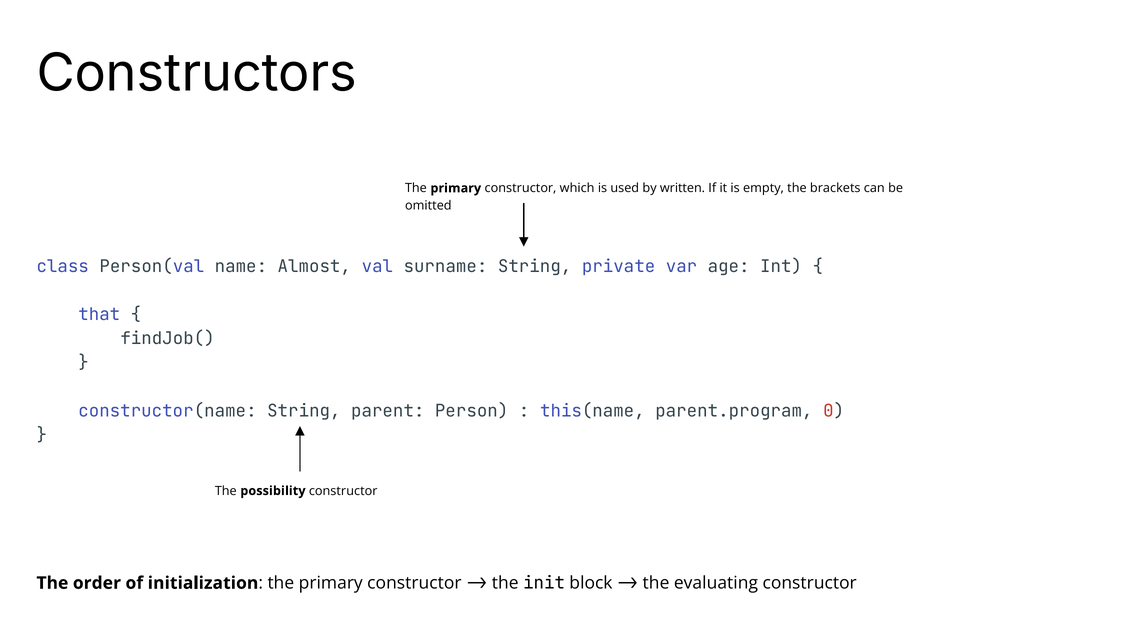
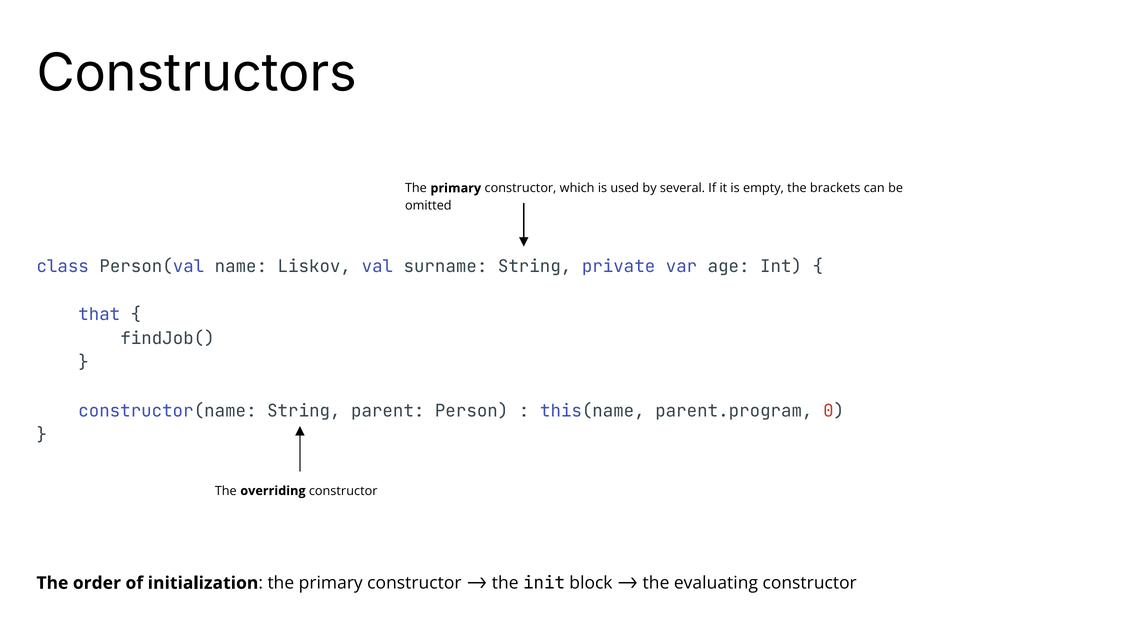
written: written -> several (683, 188)
Almost: Almost -> Liskov (314, 267)
possibility: possibility -> overriding (273, 491)
